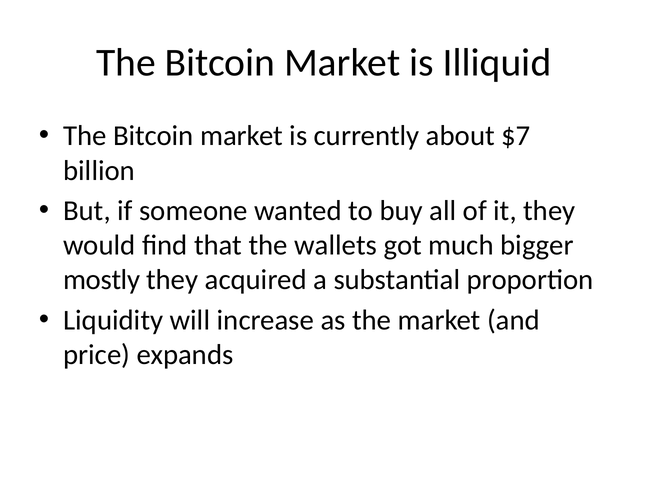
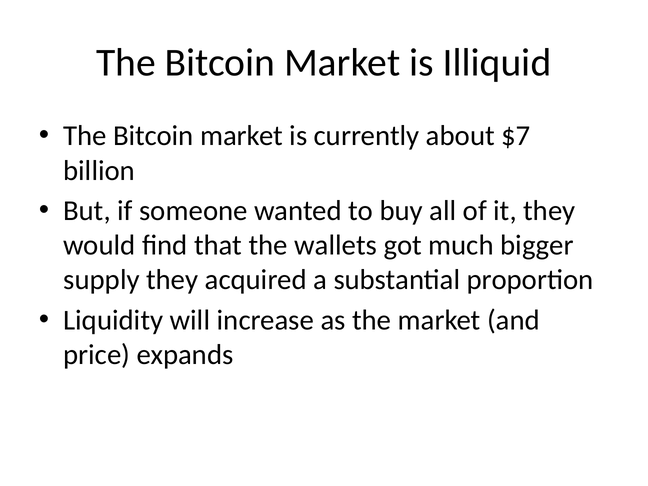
mostly: mostly -> supply (101, 280)
